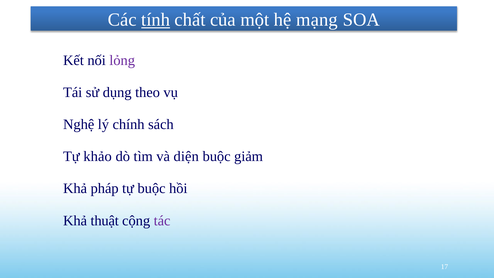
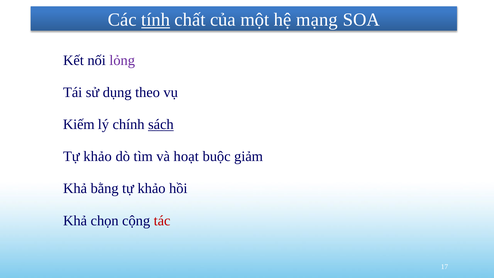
Nghệ: Nghệ -> Kiếm (79, 124)
sách underline: none -> present (161, 124)
diện: diện -> hoạt (186, 156)
pháp: pháp -> bằng (105, 189)
buộc: buộc -> khảo (152, 189)
thuật: thuật -> chọn (105, 221)
tác colour: purple -> red (162, 221)
